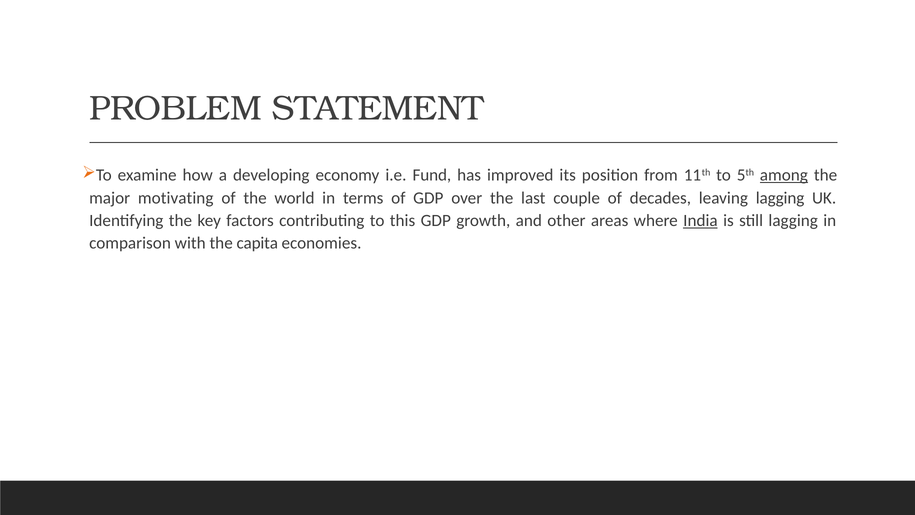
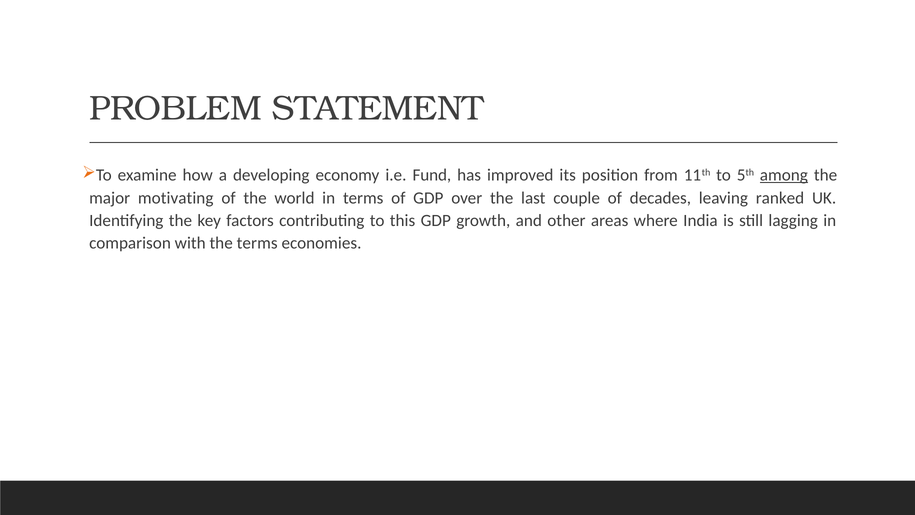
leaving lagging: lagging -> ranked (780, 198)
India underline: present -> none (700, 220)
the capita: capita -> terms (257, 243)
